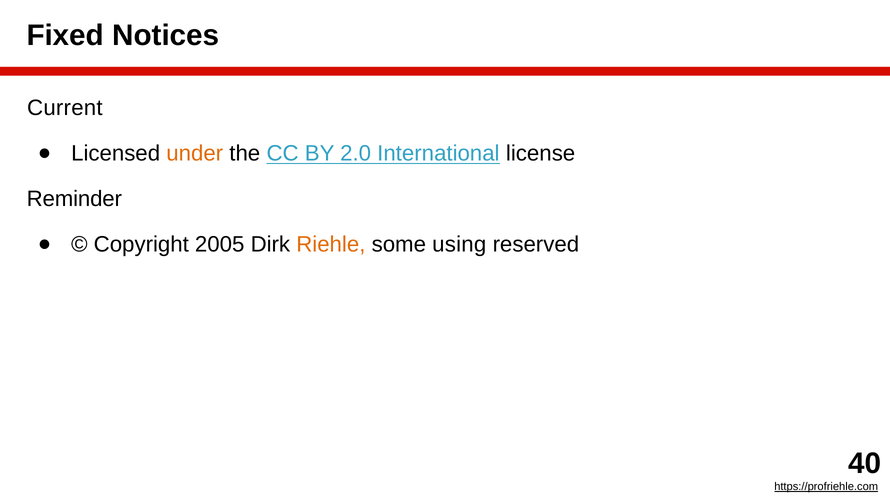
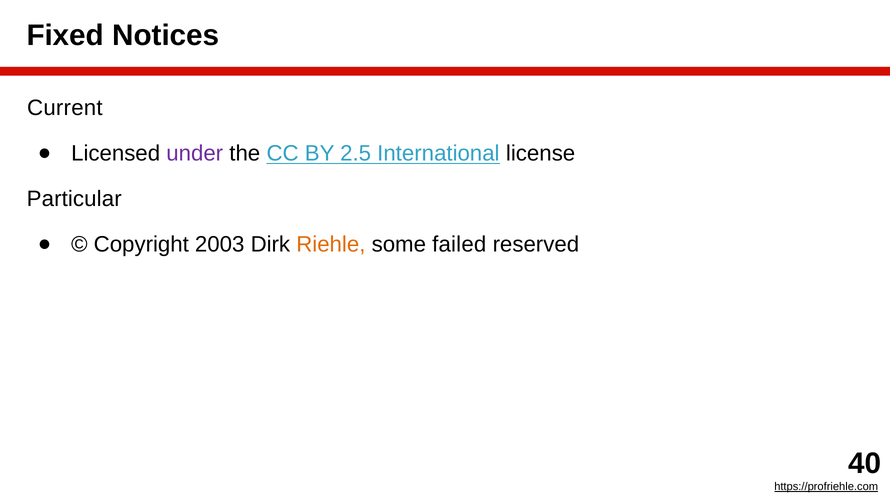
under colour: orange -> purple (195, 153)
2.0: 2.0 -> 2.5 (356, 153)
Reminder: Reminder -> Particular (74, 199)
2005: 2005 -> 2003 (220, 244)
using: using -> failed (459, 244)
